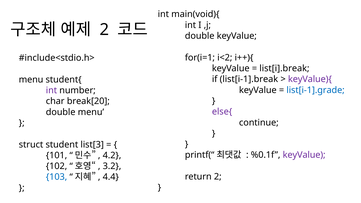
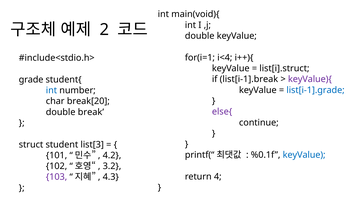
i<2: i<2 -> i<4 (225, 58)
list[i].break: list[i].break -> list[i].struct (284, 68)
menu: menu -> grade (31, 80)
int colour: purple -> blue (51, 90)
double menu: menu -> break (91, 112)
keyValue colour: purple -> blue (304, 155)
return 2: 2 -> 4 (218, 177)
103 colour: blue -> purple (57, 177)
4.4: 4.4 -> 4.3 (111, 177)
